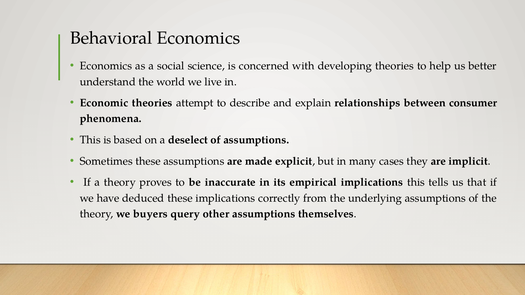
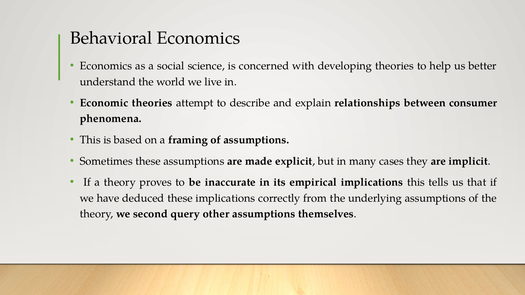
deselect: deselect -> framing (188, 140)
buyers: buyers -> second (150, 214)
